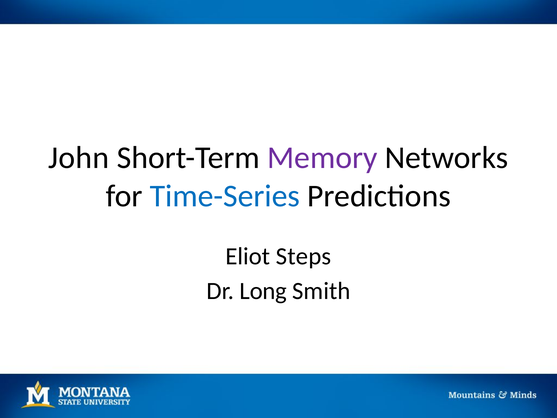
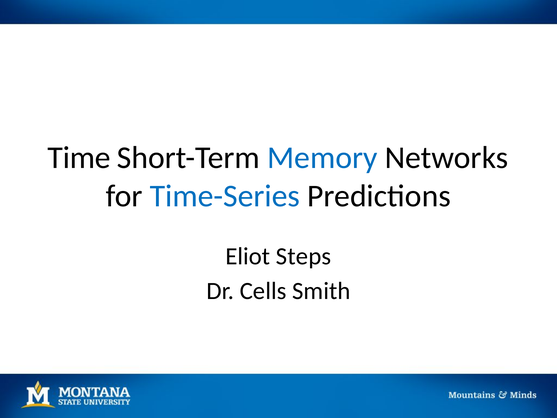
John: John -> Time (79, 158)
Memory colour: purple -> blue (322, 158)
Long: Long -> Cells (263, 291)
